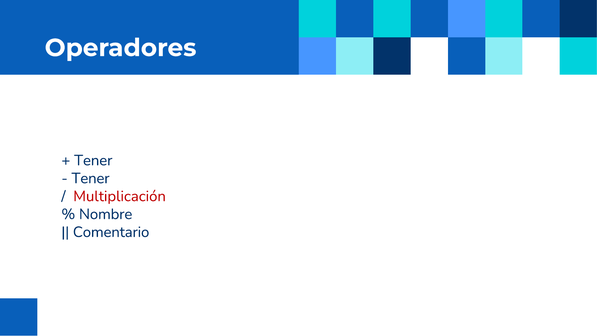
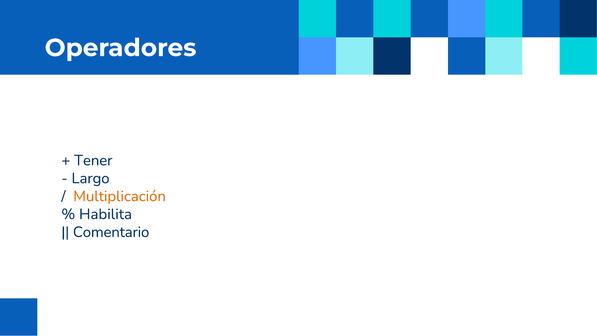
Tener: Tener -> Largo (91, 178)
Multiplicación colour: red -> orange (120, 196)
Nombre: Nombre -> Habilita (106, 214)
